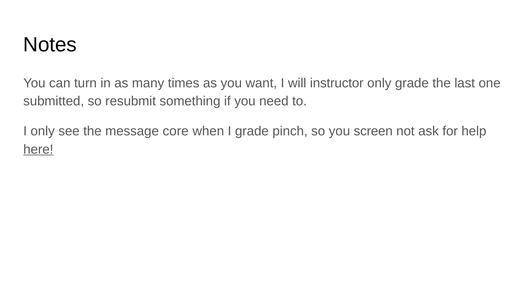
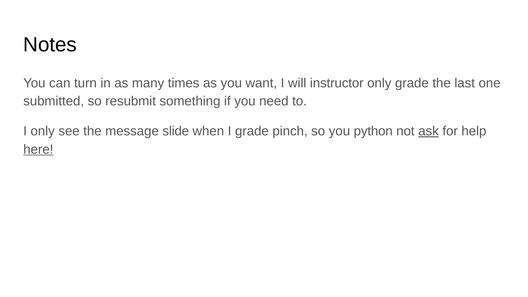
core: core -> slide (176, 131)
screen: screen -> python (373, 131)
ask underline: none -> present (429, 131)
